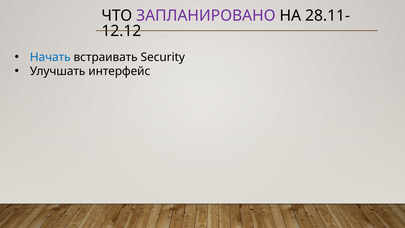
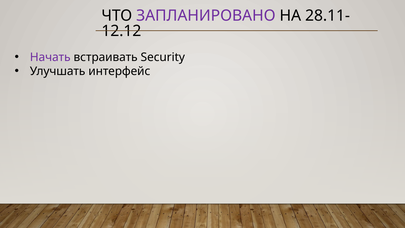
Начать colour: blue -> purple (50, 57)
